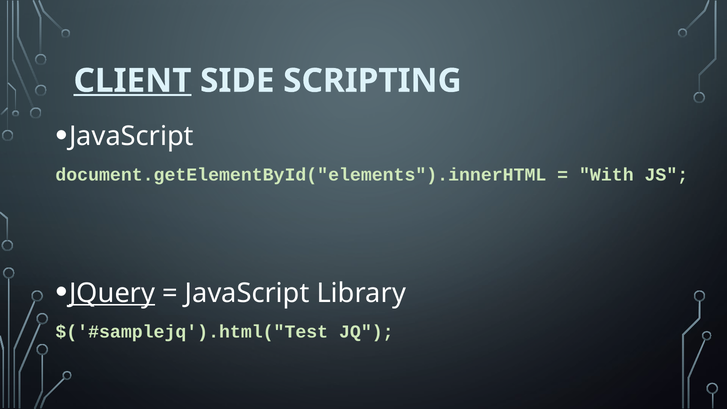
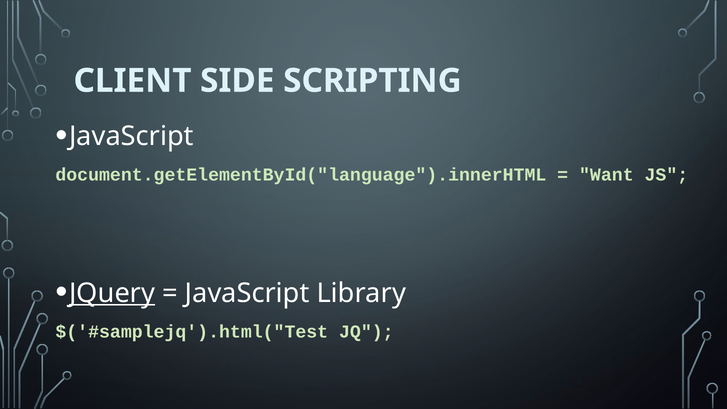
CLIENT underline: present -> none (132, 81)
document.getElementById("elements").innerHTML: document.getElementById("elements").innerHTML -> document.getElementById("language").innerHTML (301, 175)
With: With -> Want (606, 175)
